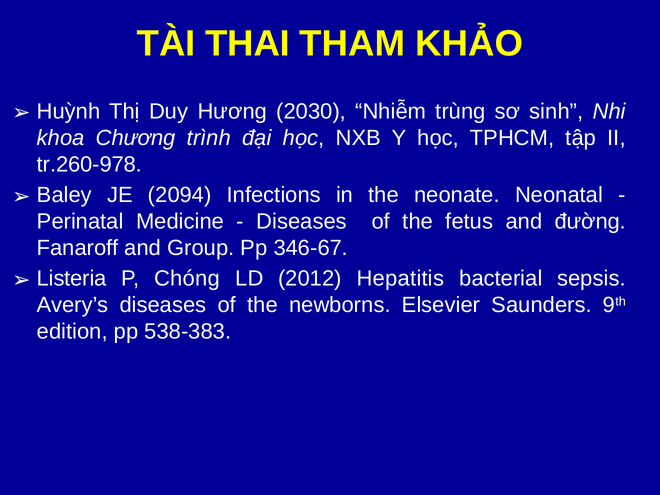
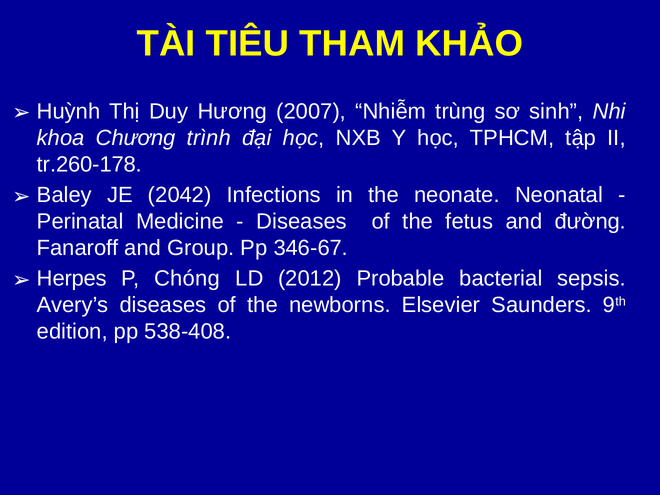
THAI: THAI -> TIÊU (247, 44)
2030: 2030 -> 2007 (311, 112)
tr.260-978: tr.260-978 -> tr.260-178 (89, 164)
2094: 2094 -> 2042 (180, 195)
Listeria: Listeria -> Herpes (72, 279)
Hepatitis: Hepatitis -> Probable (401, 279)
538-383: 538-383 -> 538-408 (188, 332)
